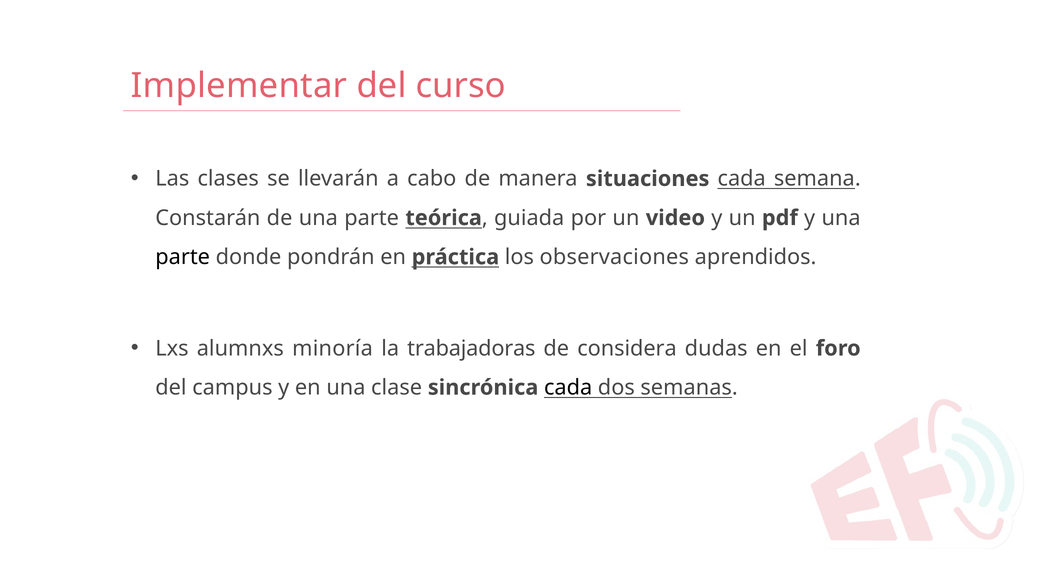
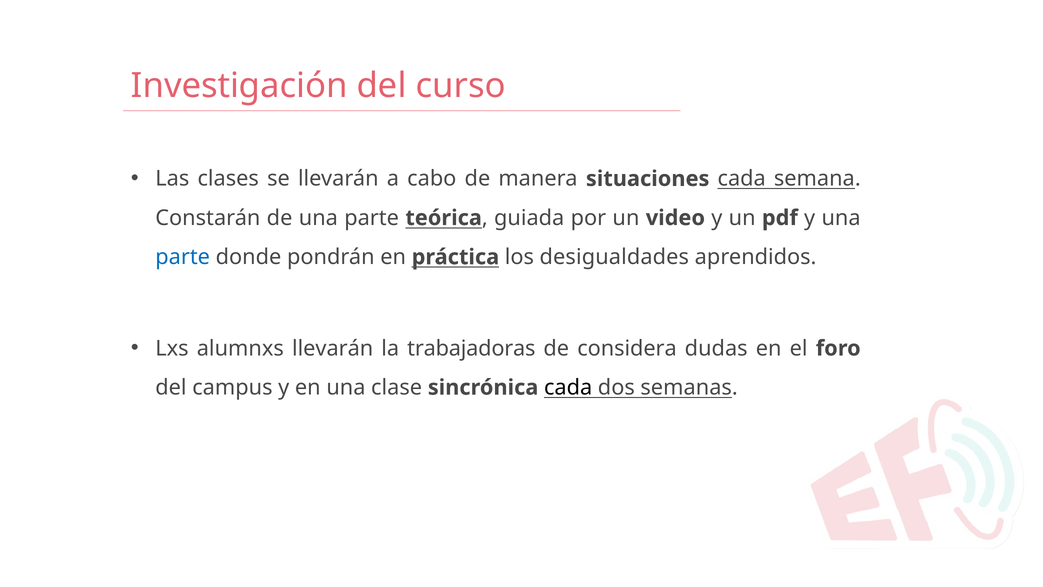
Implementar: Implementar -> Investigación (239, 86)
parte colour: black -> blue (183, 257)
observaciones: observaciones -> desigualdades (614, 257)
alumnxs minoría: minoría -> llevarán (333, 348)
